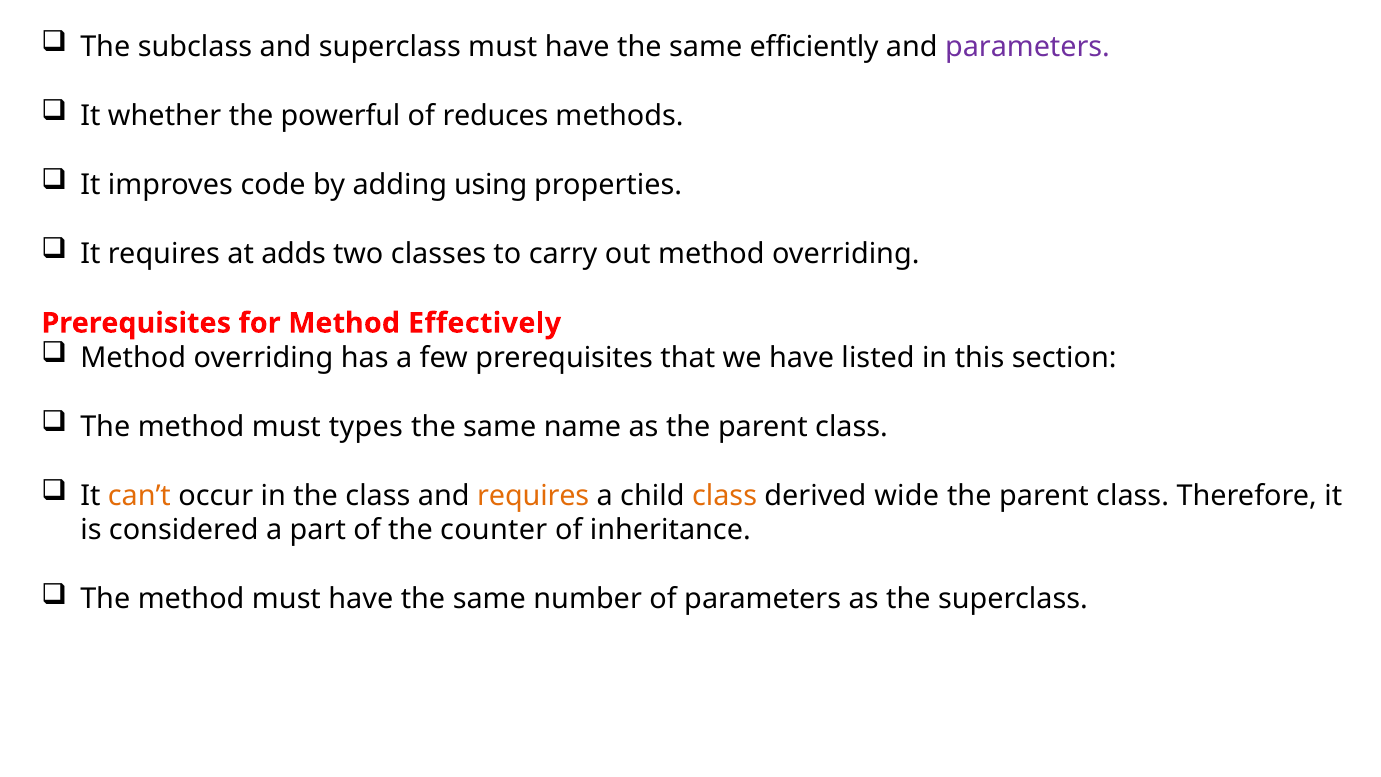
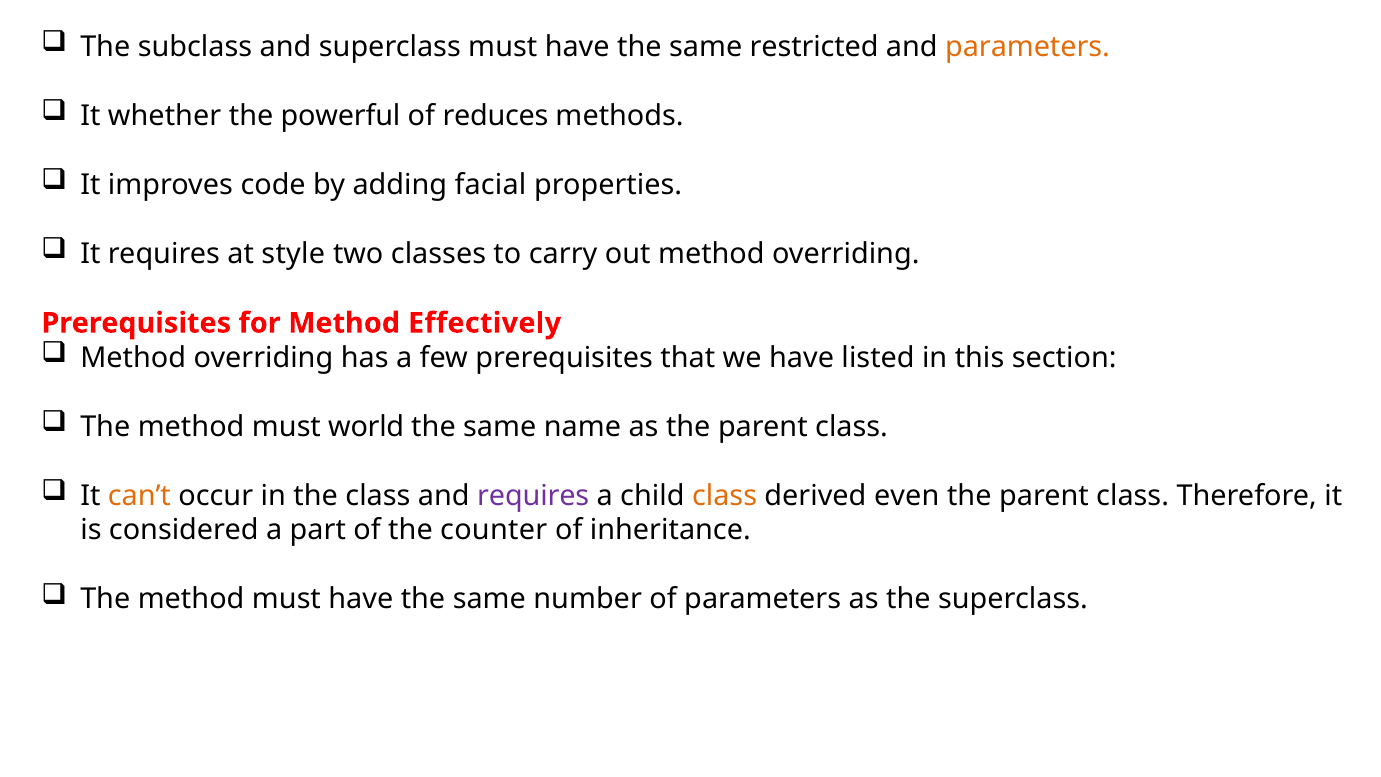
efficiently: efficiently -> restricted (814, 47)
parameters colour: purple -> orange (1028, 47)
using: using -> facial (490, 185)
adds: adds -> style (293, 254)
types: types -> world (366, 427)
requires colour: orange -> purple (533, 496)
wide: wide -> even (907, 496)
